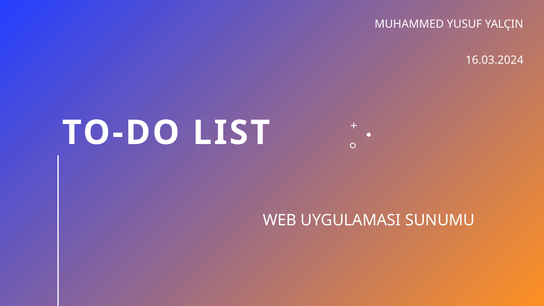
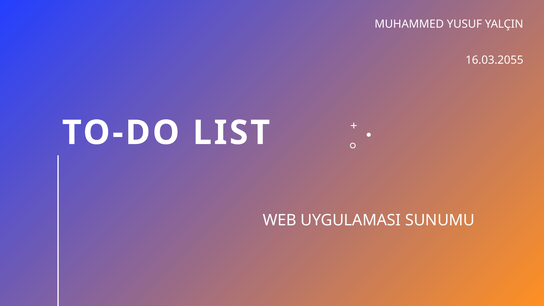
16.03.2024: 16.03.2024 -> 16.03.2055 (494, 60)
